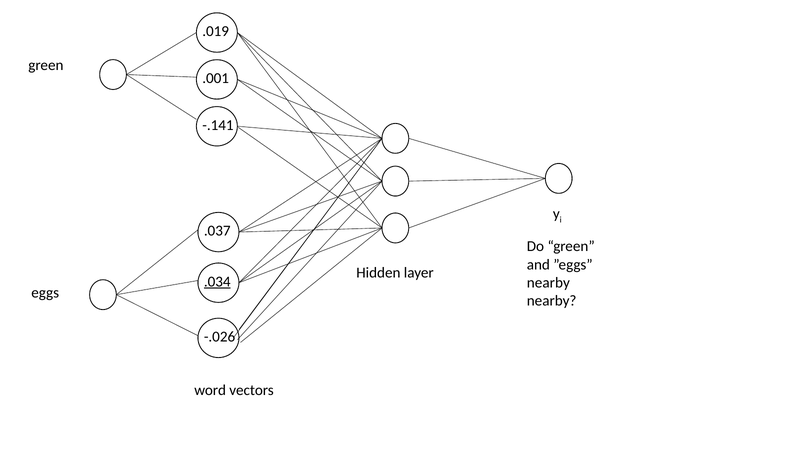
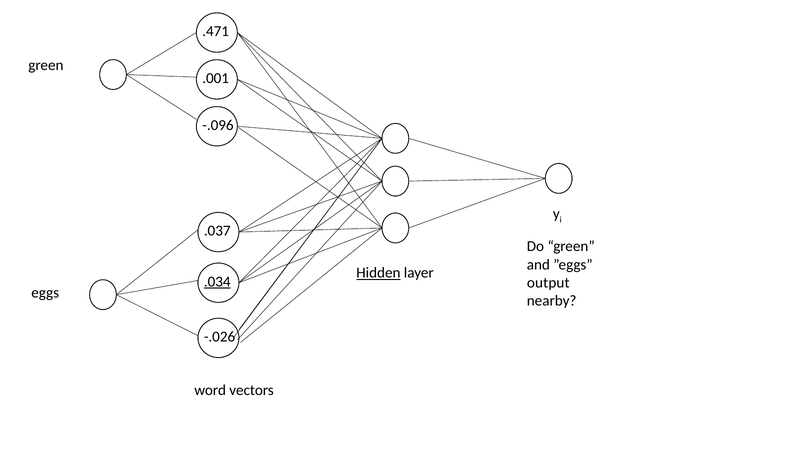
.019: .019 -> .471 (216, 31)
-.141: -.141 -> -.096 (218, 125)
Hidden underline: none -> present (378, 273)
nearby: nearby -> output (548, 283)
